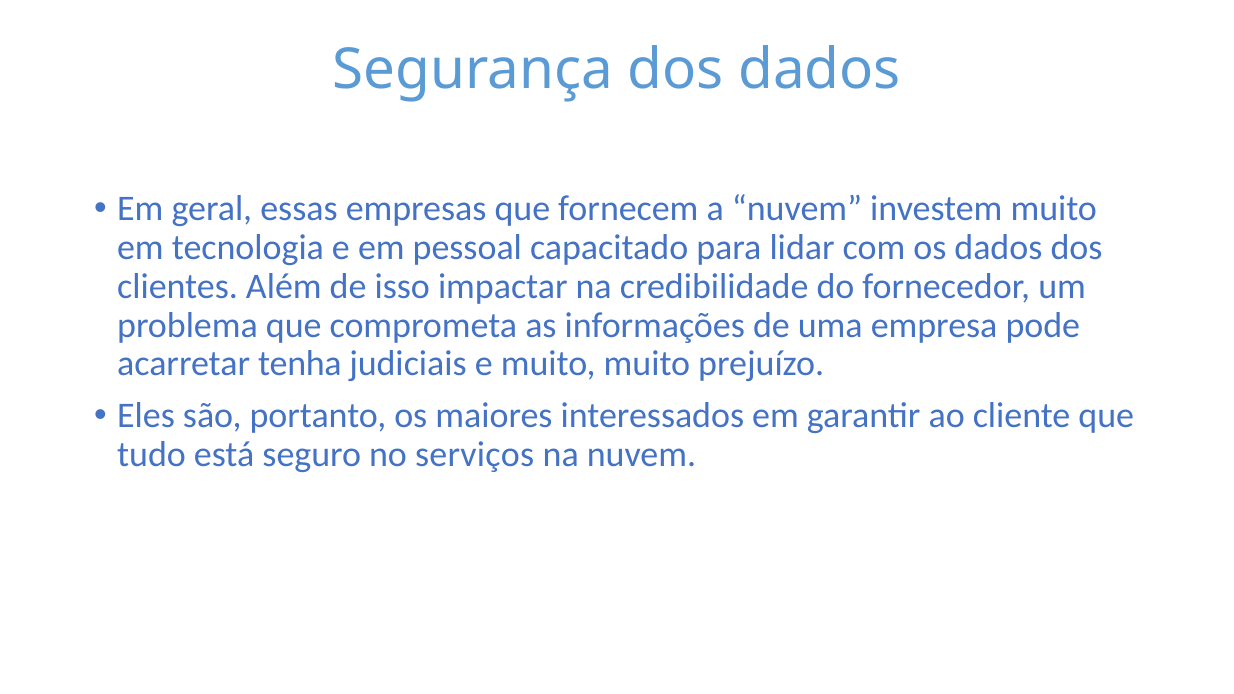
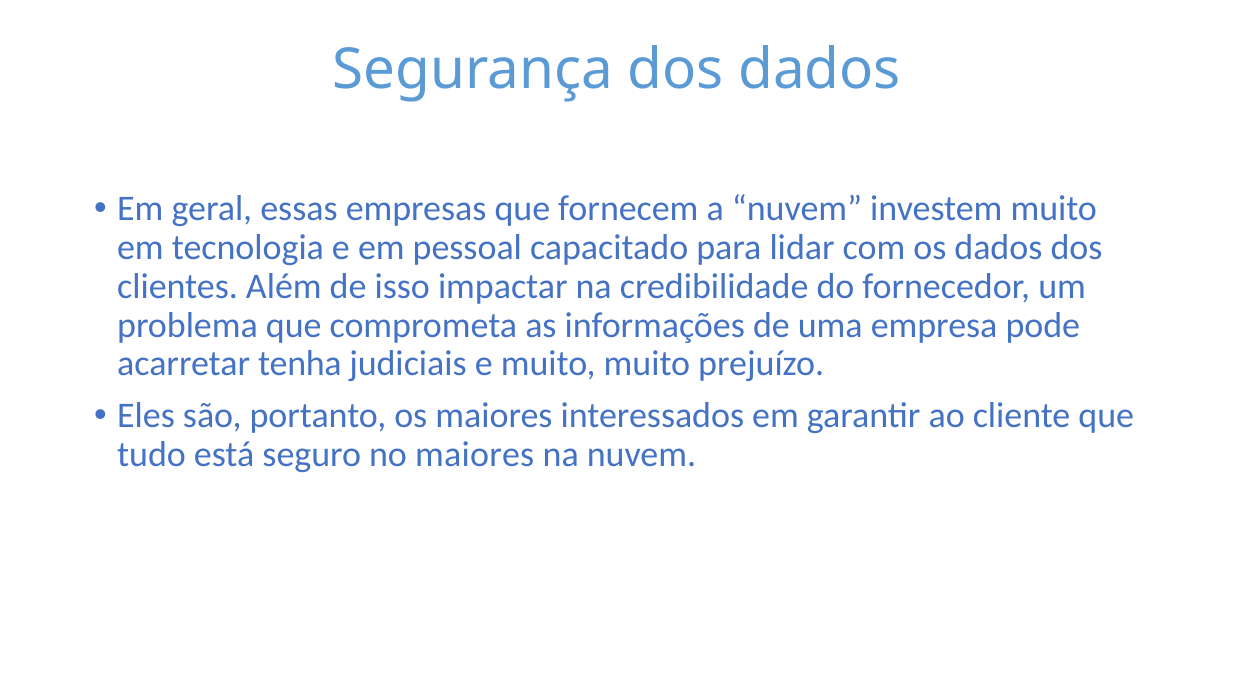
no serviços: serviços -> maiores (475, 455)
